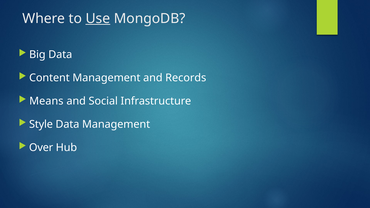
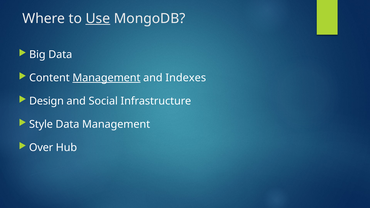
Management underline: none -> present (106, 78)
Records: Records -> Indexes (186, 78)
Means: Means -> Design (46, 101)
